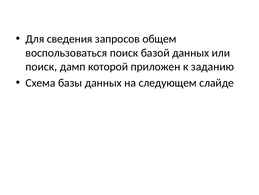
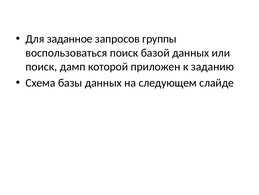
сведения: сведения -> заданное (70, 39)
общем: общем -> группы (160, 39)
